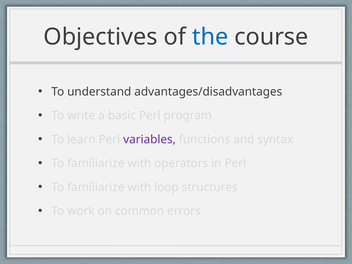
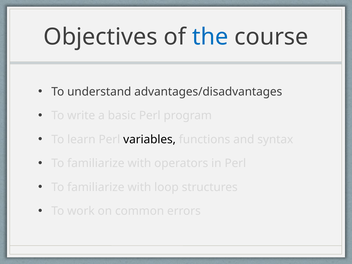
variables colour: purple -> black (150, 139)
